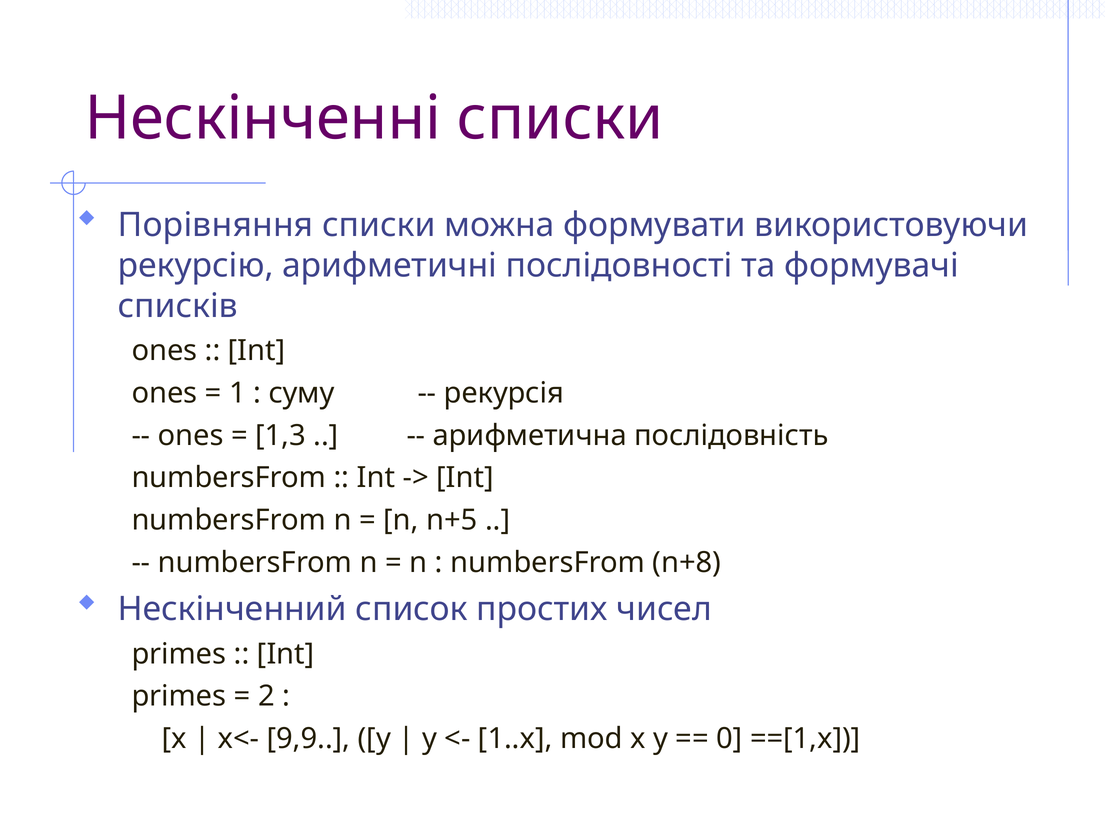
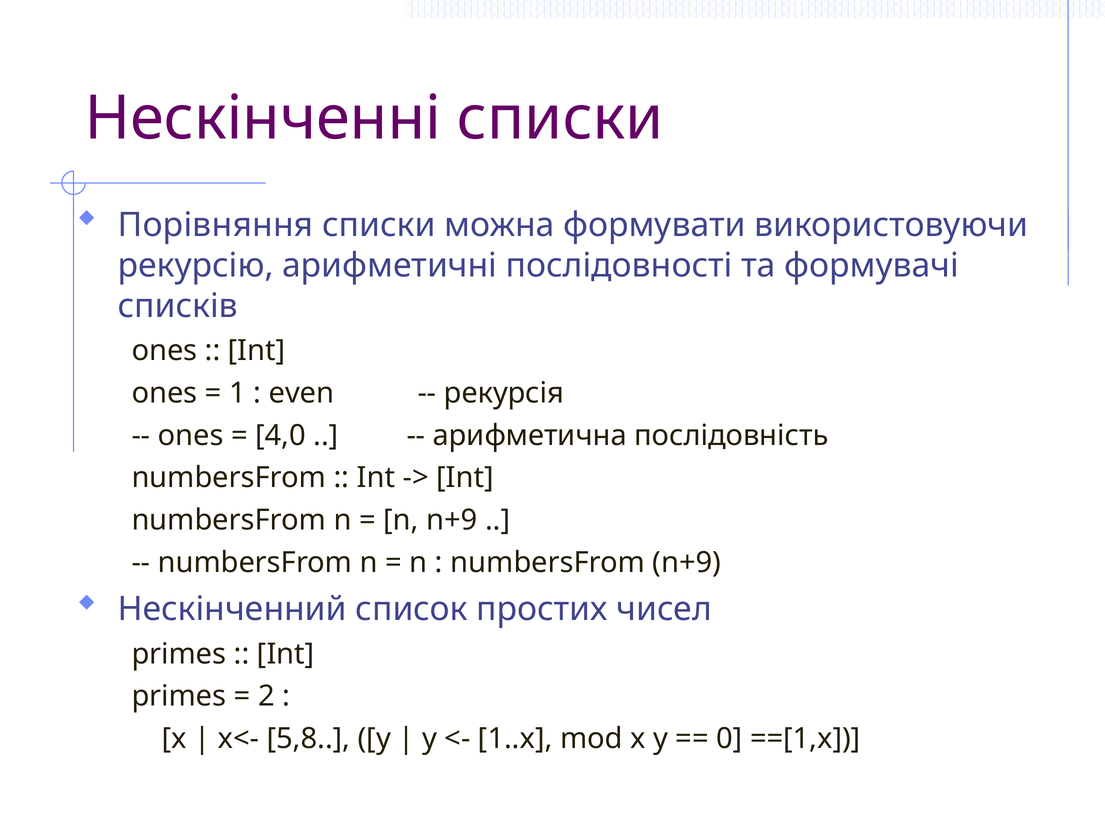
суму: суму -> even (301, 393)
1,3: 1,3 -> 4,0 (281, 435)
n n+5: n+5 -> n+9 (452, 520)
numbersFrom n+8: n+8 -> n+9 (687, 562)
9,9: 9,9 -> 5,8 (308, 738)
